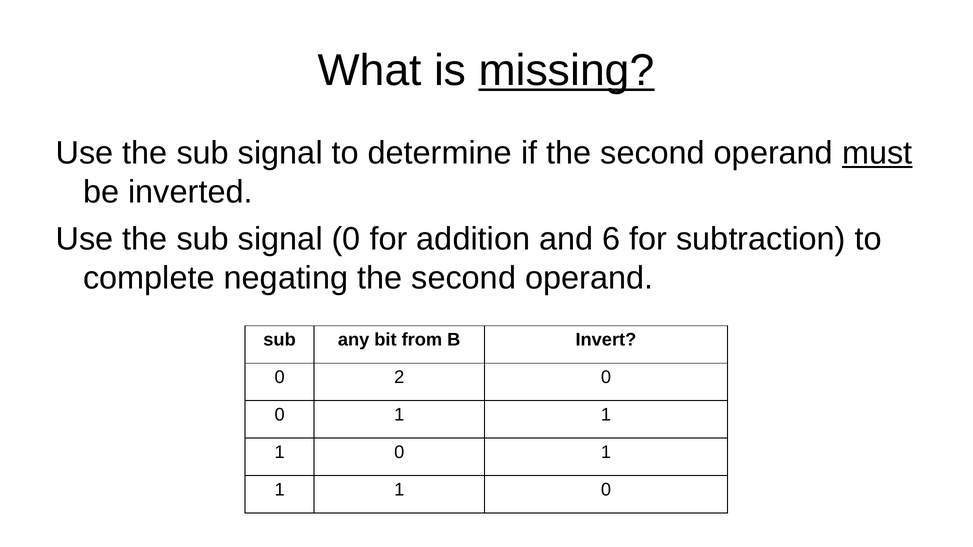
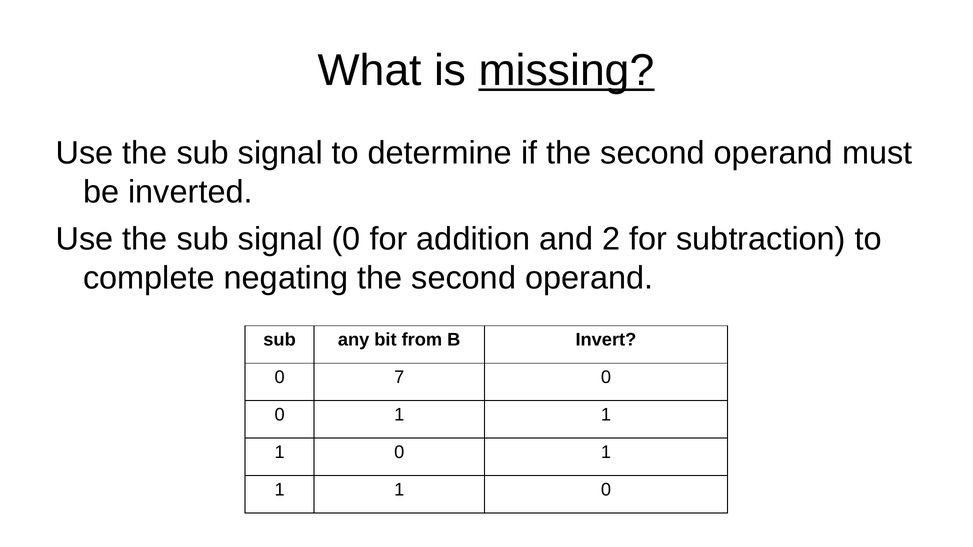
must underline: present -> none (877, 153)
6: 6 -> 2 (611, 239)
2: 2 -> 7 (399, 378)
